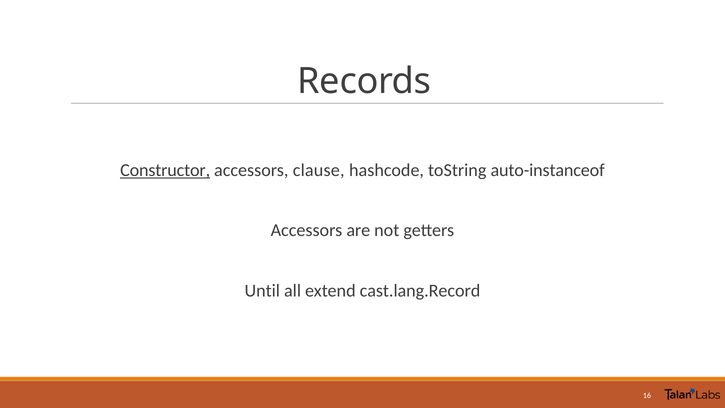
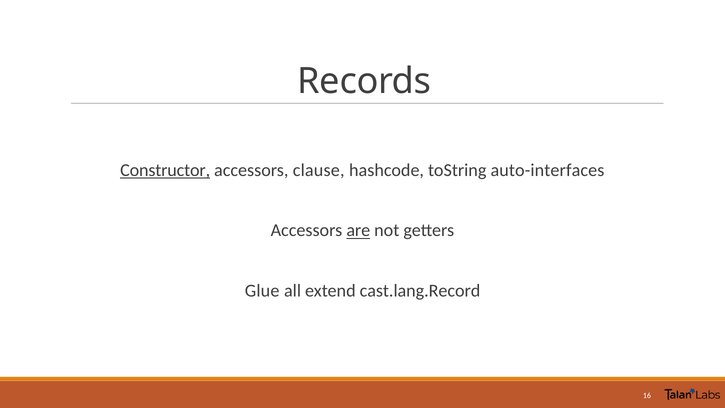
auto-instanceof: auto-instanceof -> auto-interfaces (547, 170)
are underline: none -> present (358, 230)
Until: Until -> Glue (262, 291)
